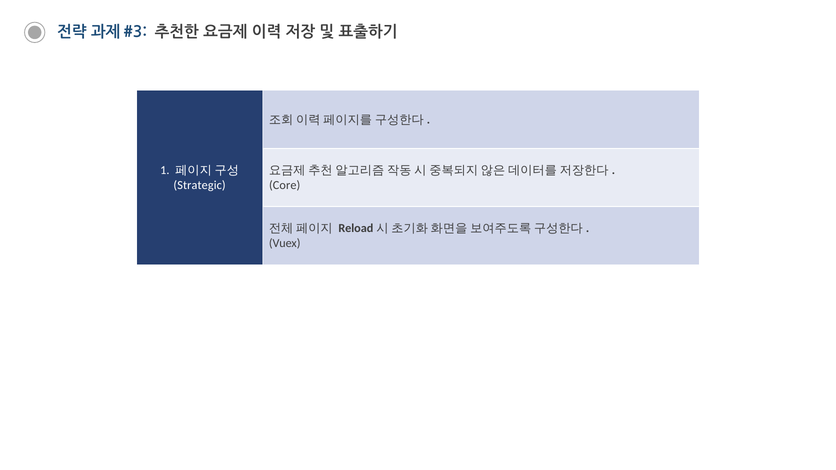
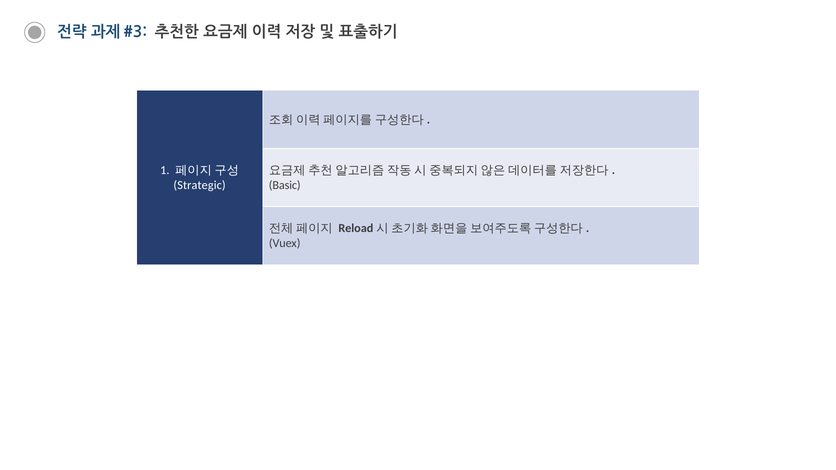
Core: Core -> Basic (285, 185)
